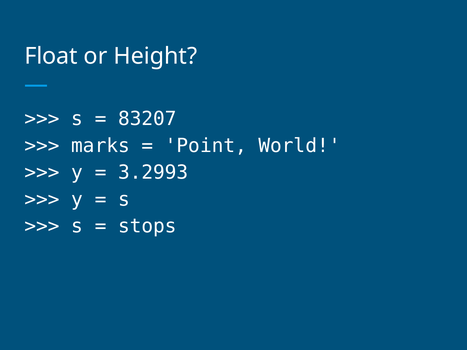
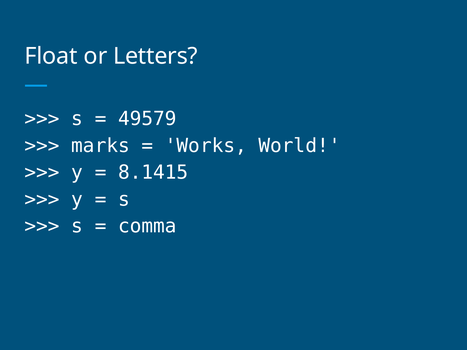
Height: Height -> Letters (155, 56)
83207: 83207 -> 49579 (147, 119)
Point: Point -> Works (206, 146)
3.2993: 3.2993 -> 8.1415 (153, 173)
stops: stops -> comma (147, 226)
